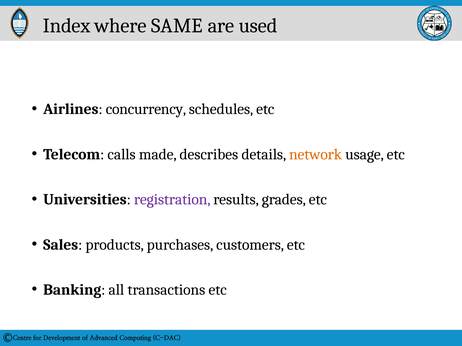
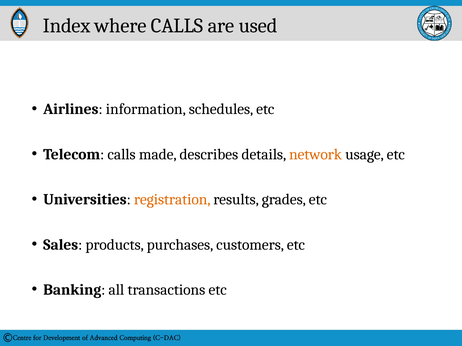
where SAME: SAME -> CALLS (177, 26)
concurrency: concurrency -> information (146, 109)
registration colour: purple -> orange (172, 200)
